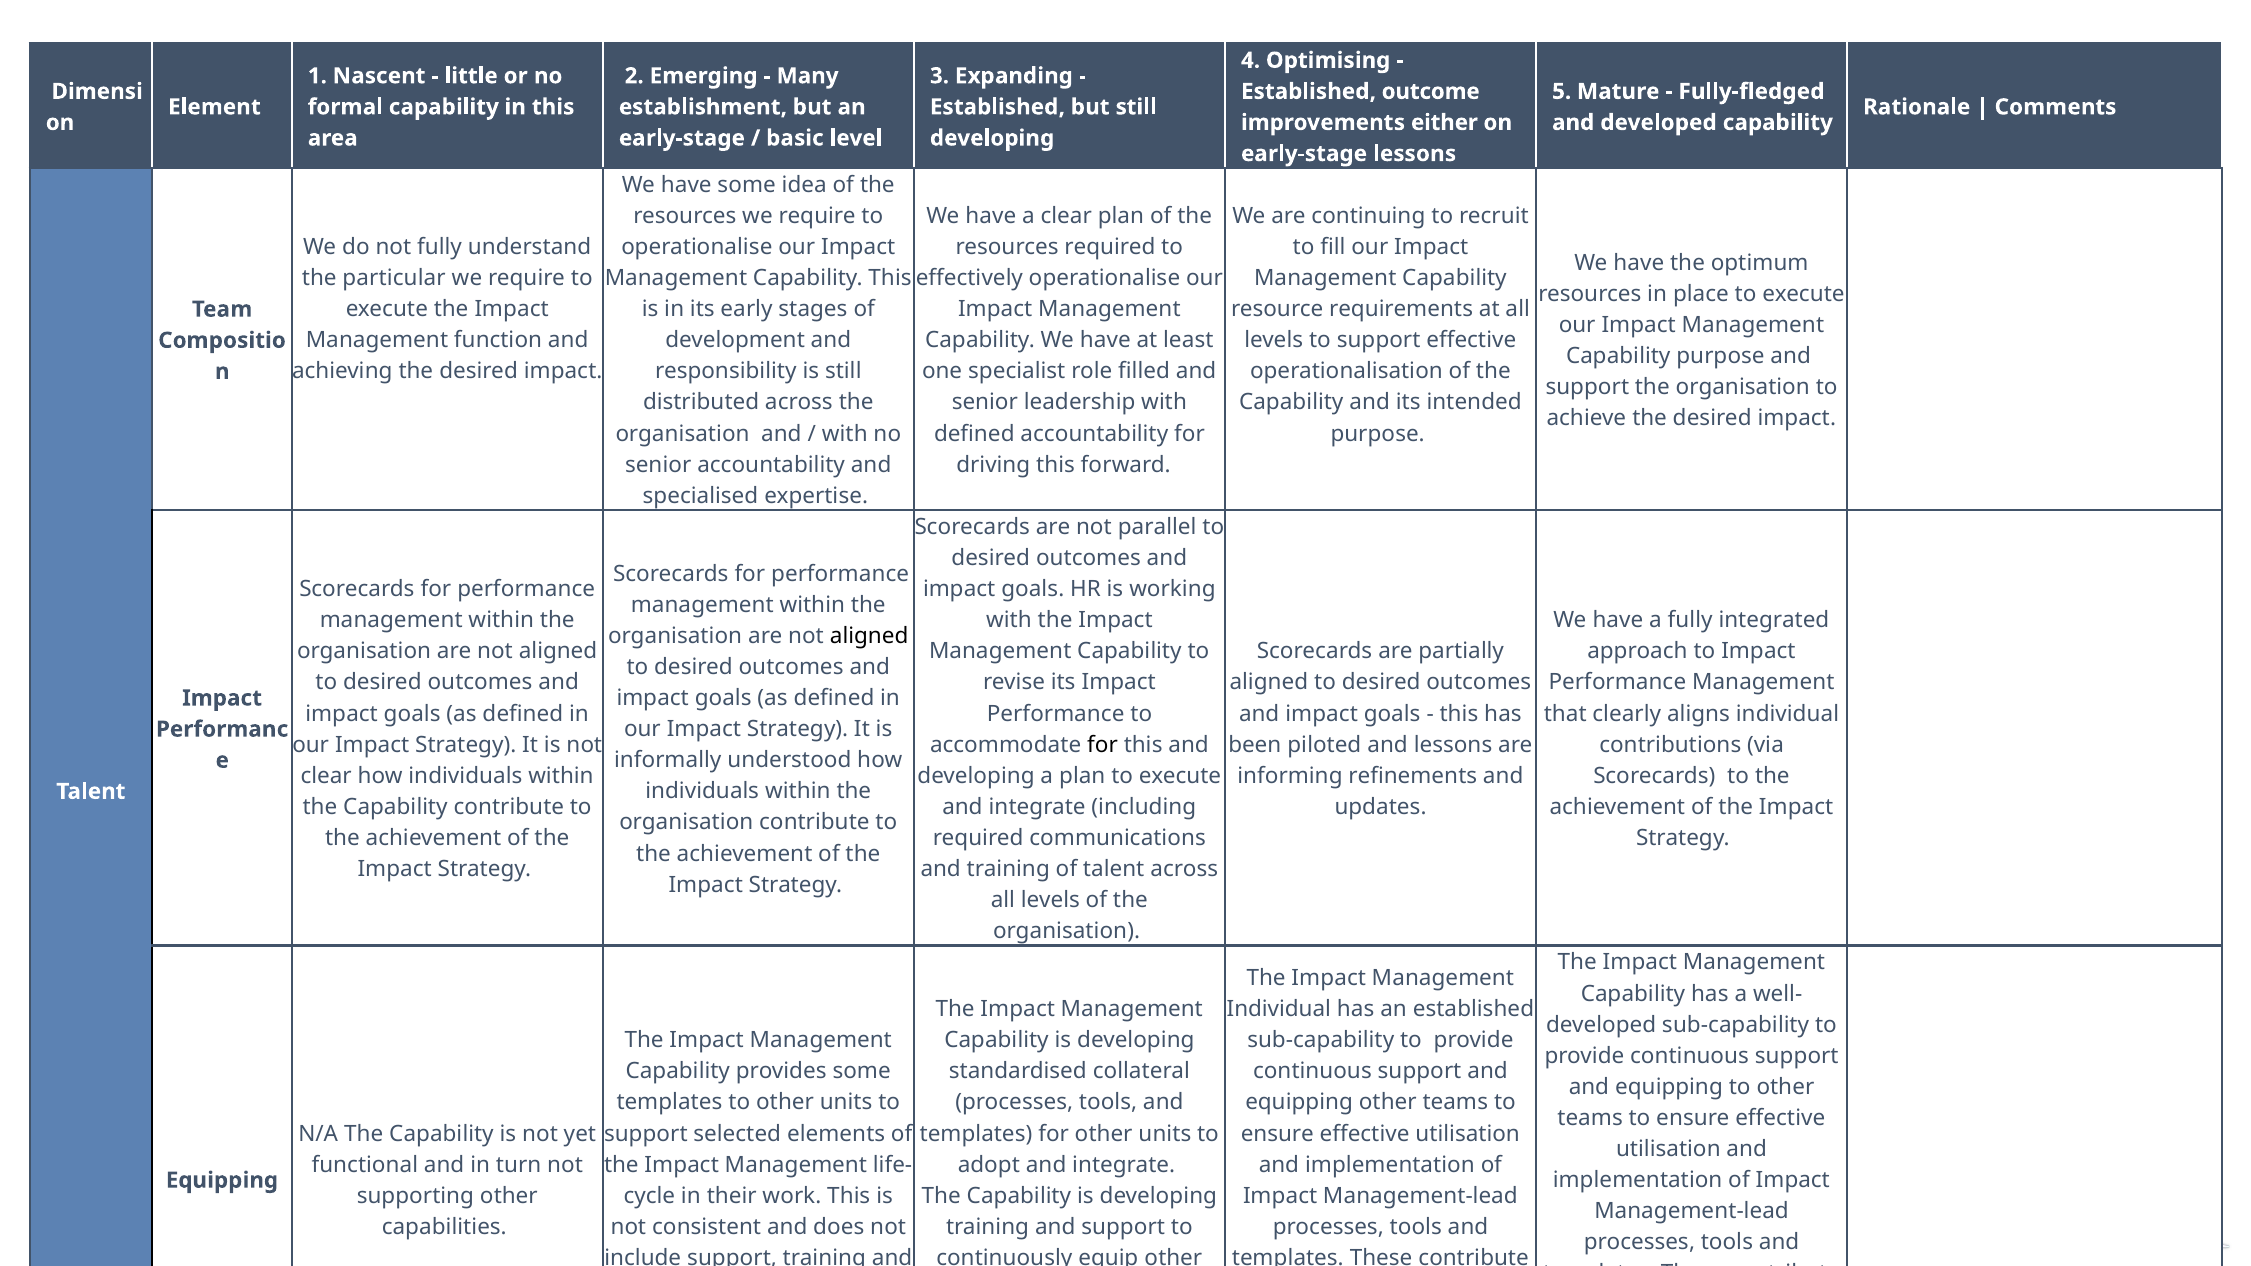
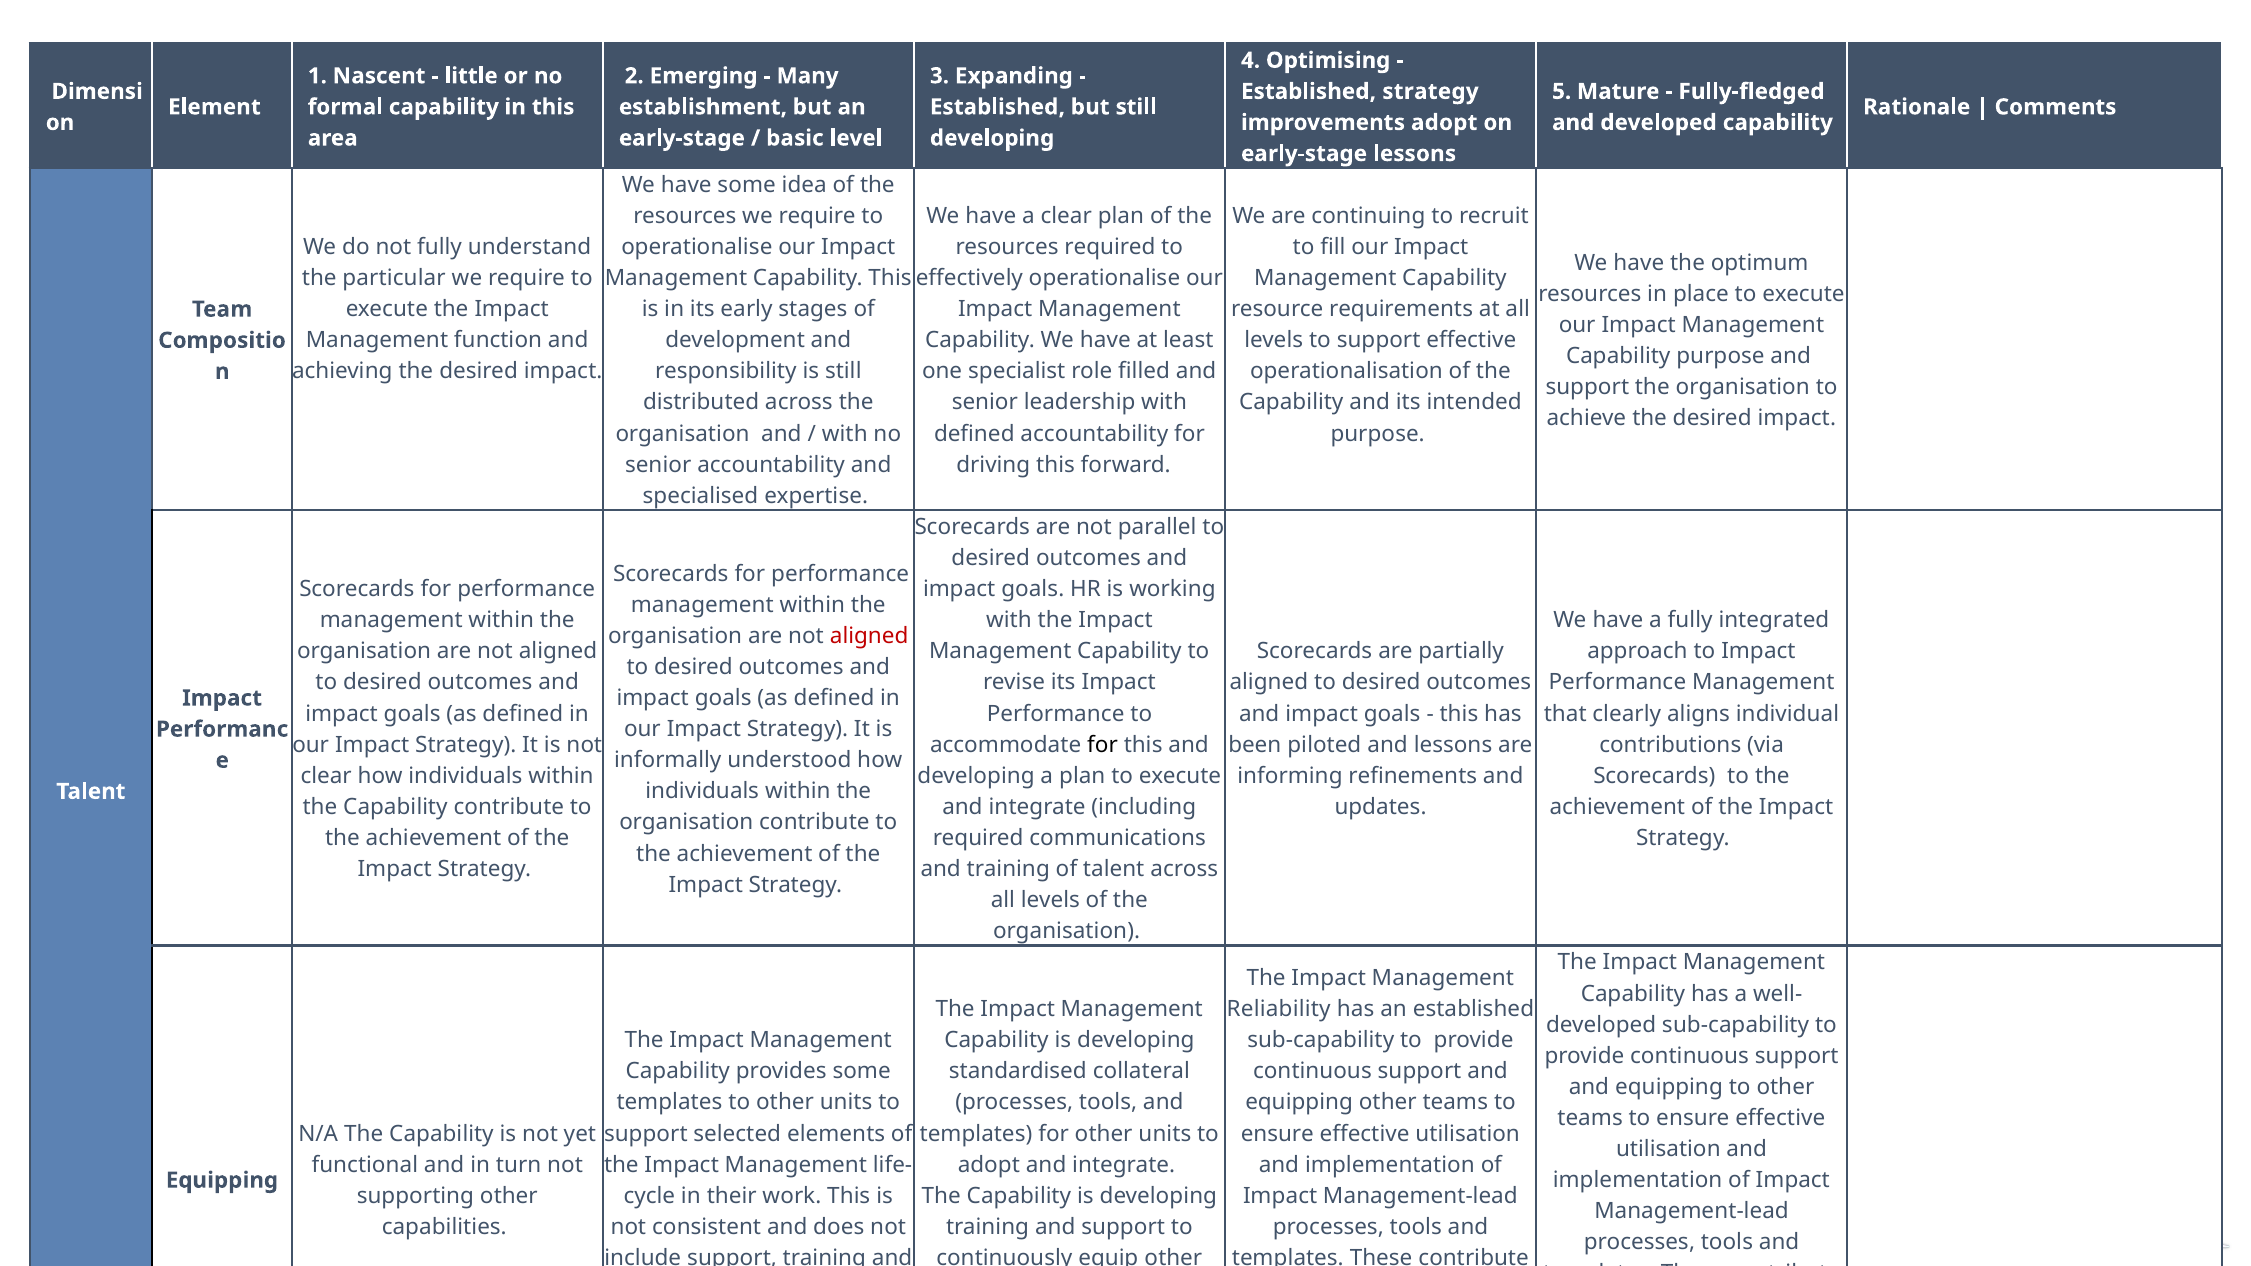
Established outcome: outcome -> strategy (1430, 91)
improvements either: either -> adopt (1444, 123)
aligned colour: black -> red (869, 636)
Individual: Individual -> Reliability (1279, 1009)
